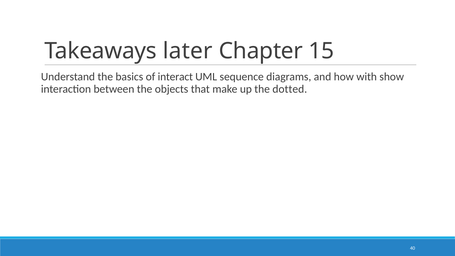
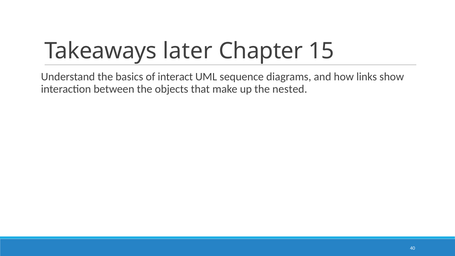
with: with -> links (367, 77)
dotted: dotted -> nested (290, 89)
